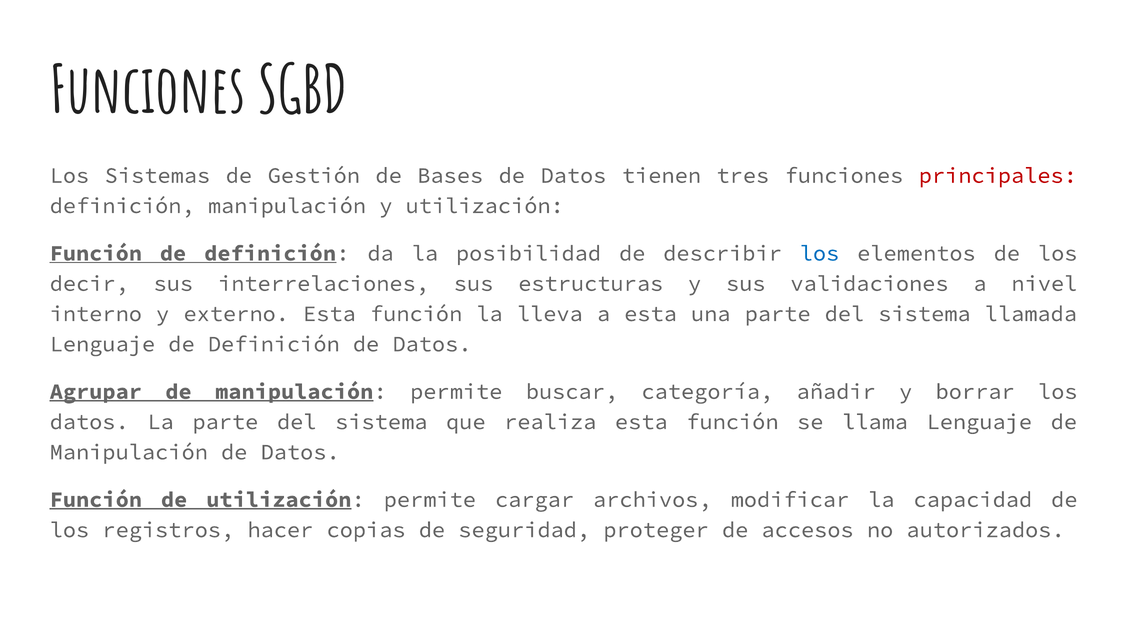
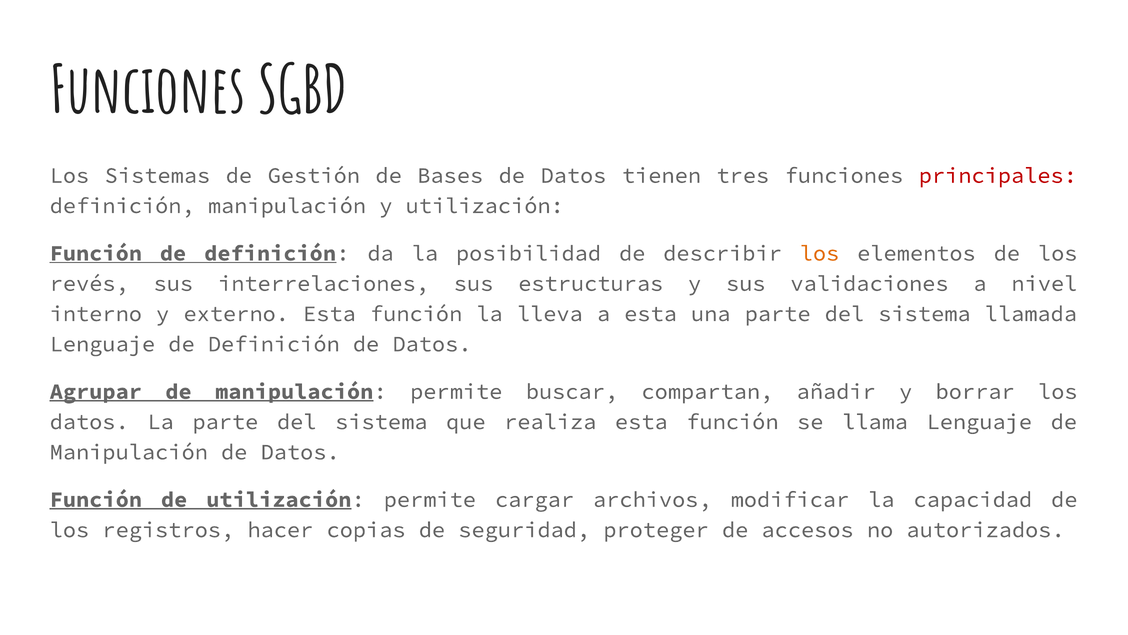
los colour: blue -> orange (820, 253)
decir: decir -> revés (89, 283)
categoría: categoría -> compartan (707, 391)
